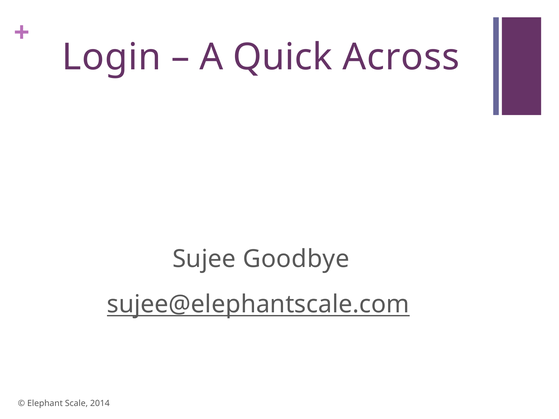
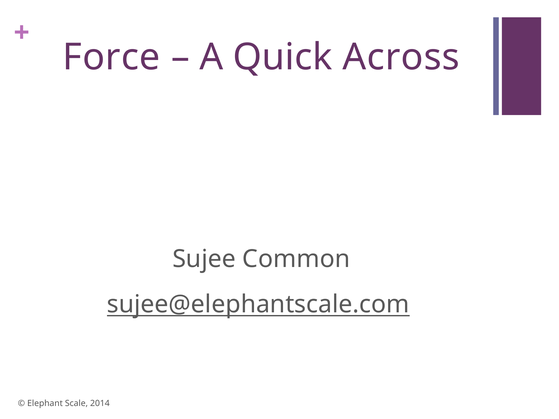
Login: Login -> Force (111, 57)
Goodbye: Goodbye -> Common (296, 259)
